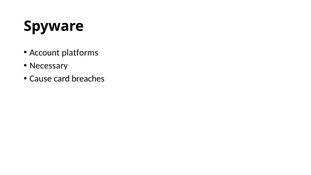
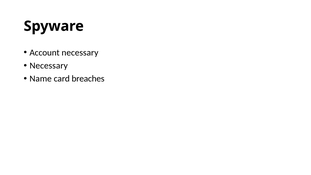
Account platforms: platforms -> necessary (80, 53)
Cause: Cause -> Name (41, 79)
